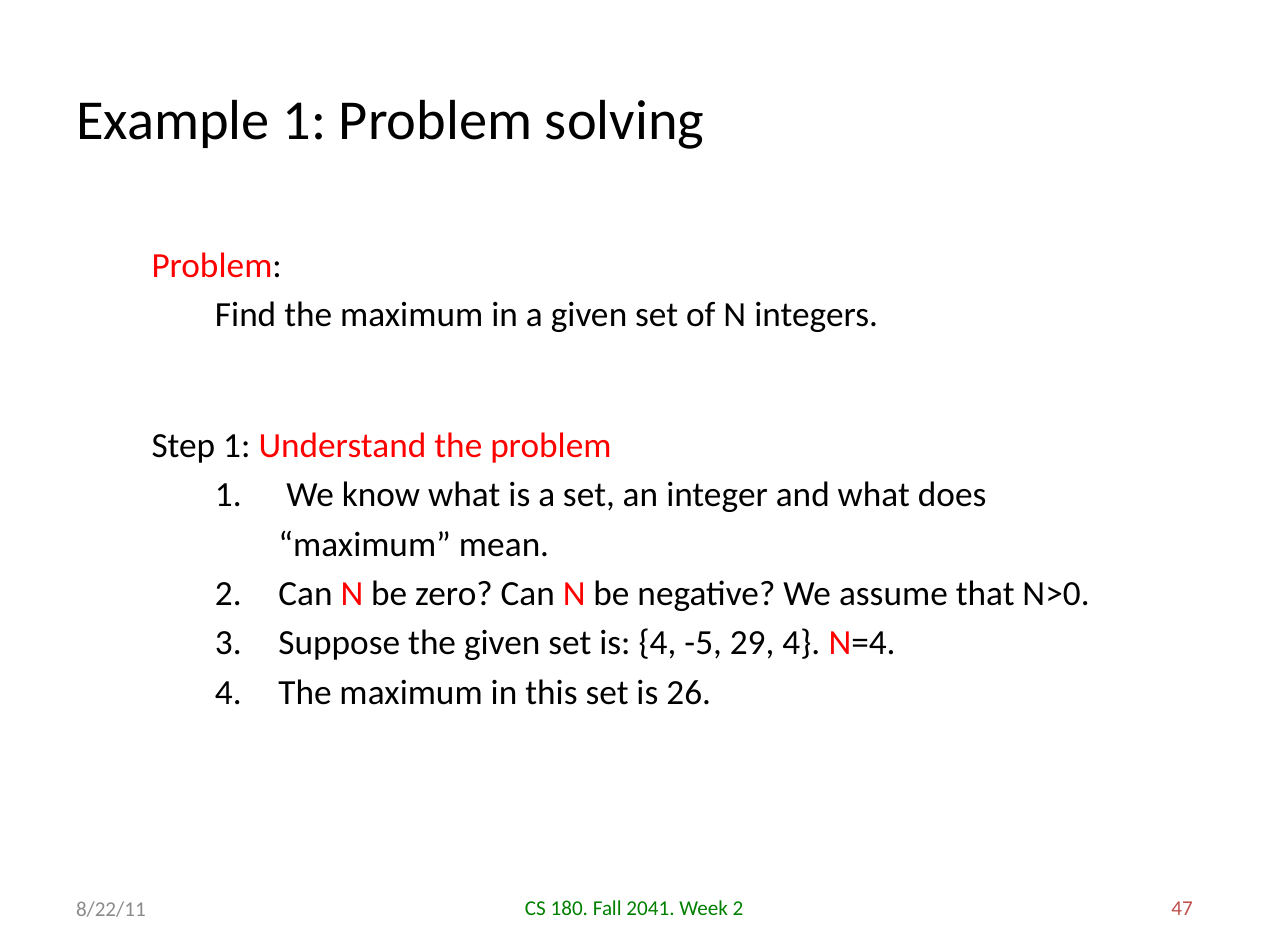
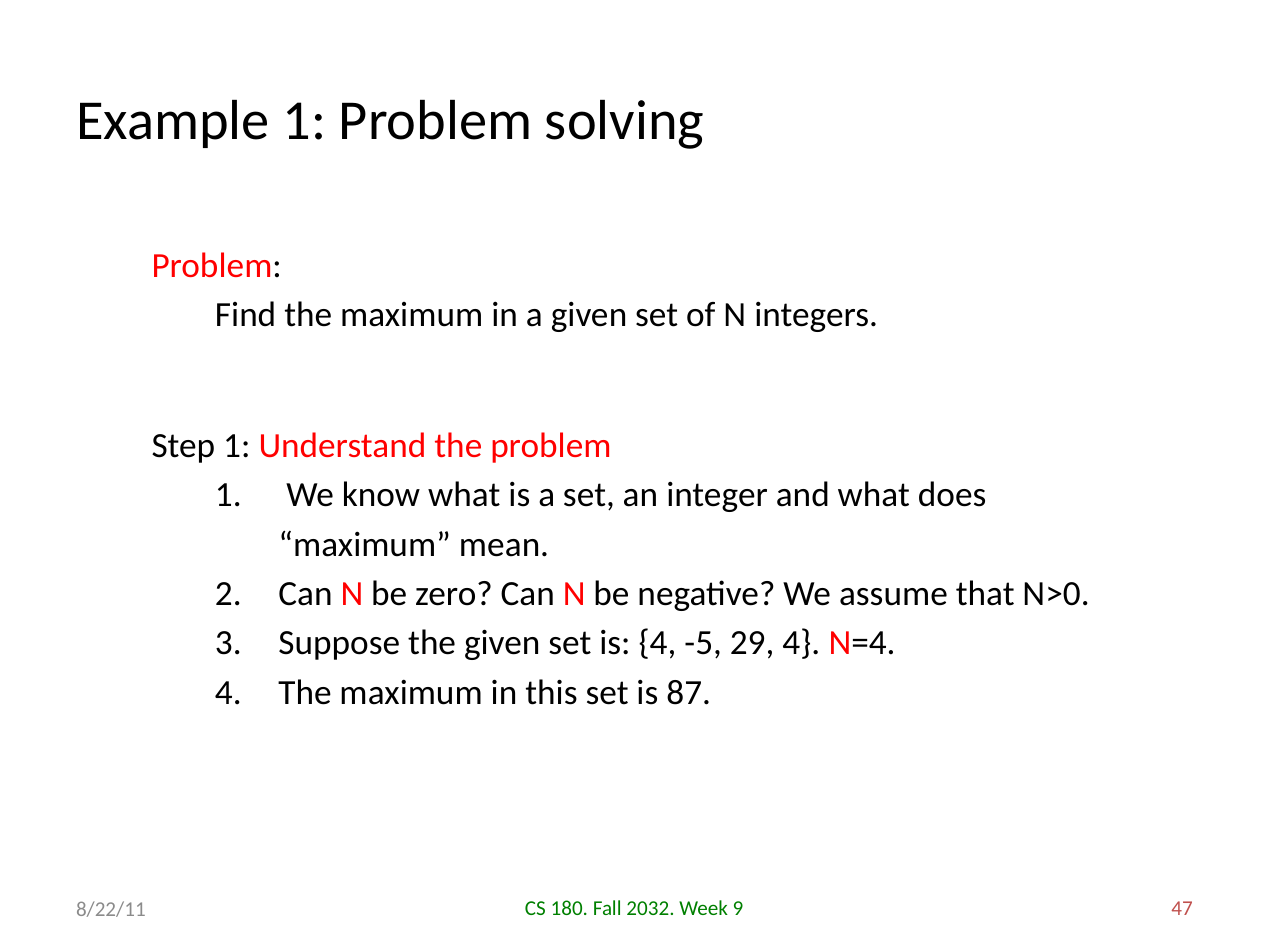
26: 26 -> 87 (689, 692)
2041: 2041 -> 2032 (651, 909)
Week 2: 2 -> 9 (738, 909)
